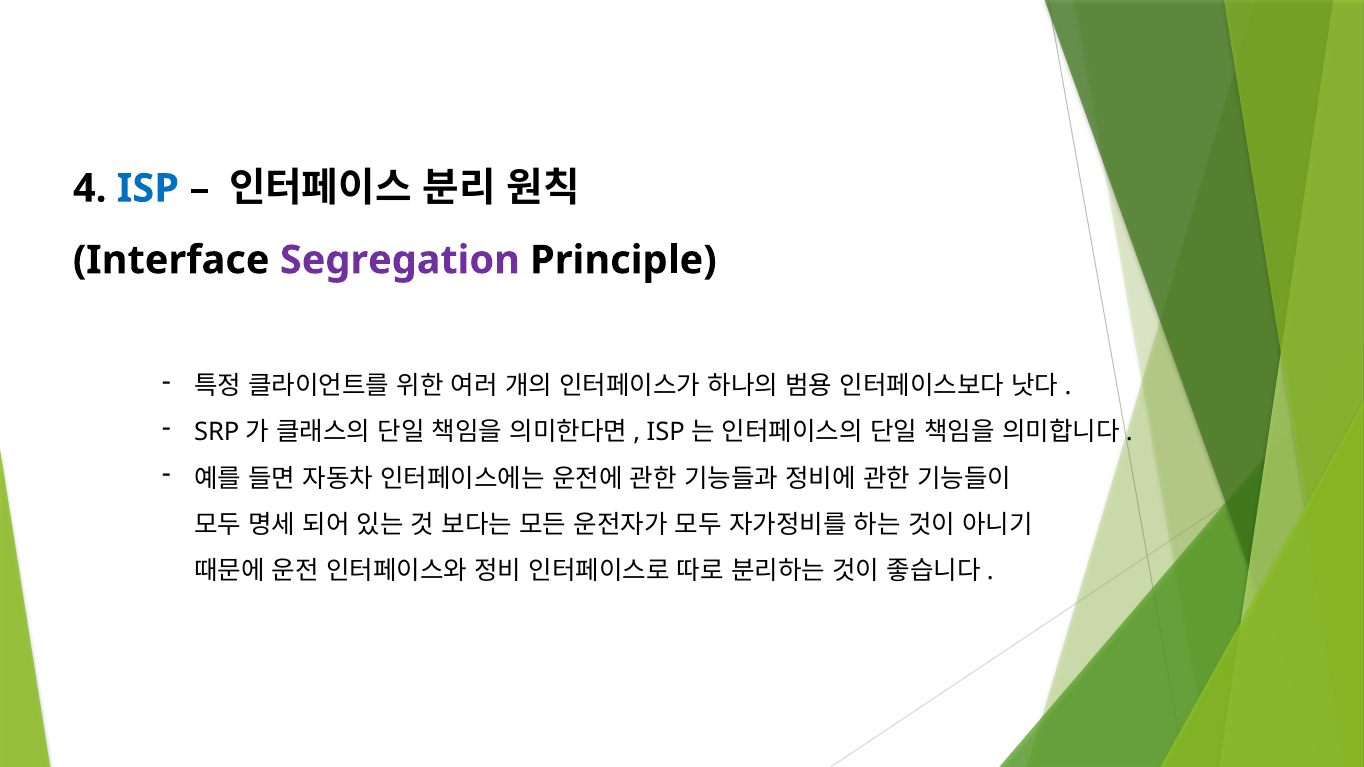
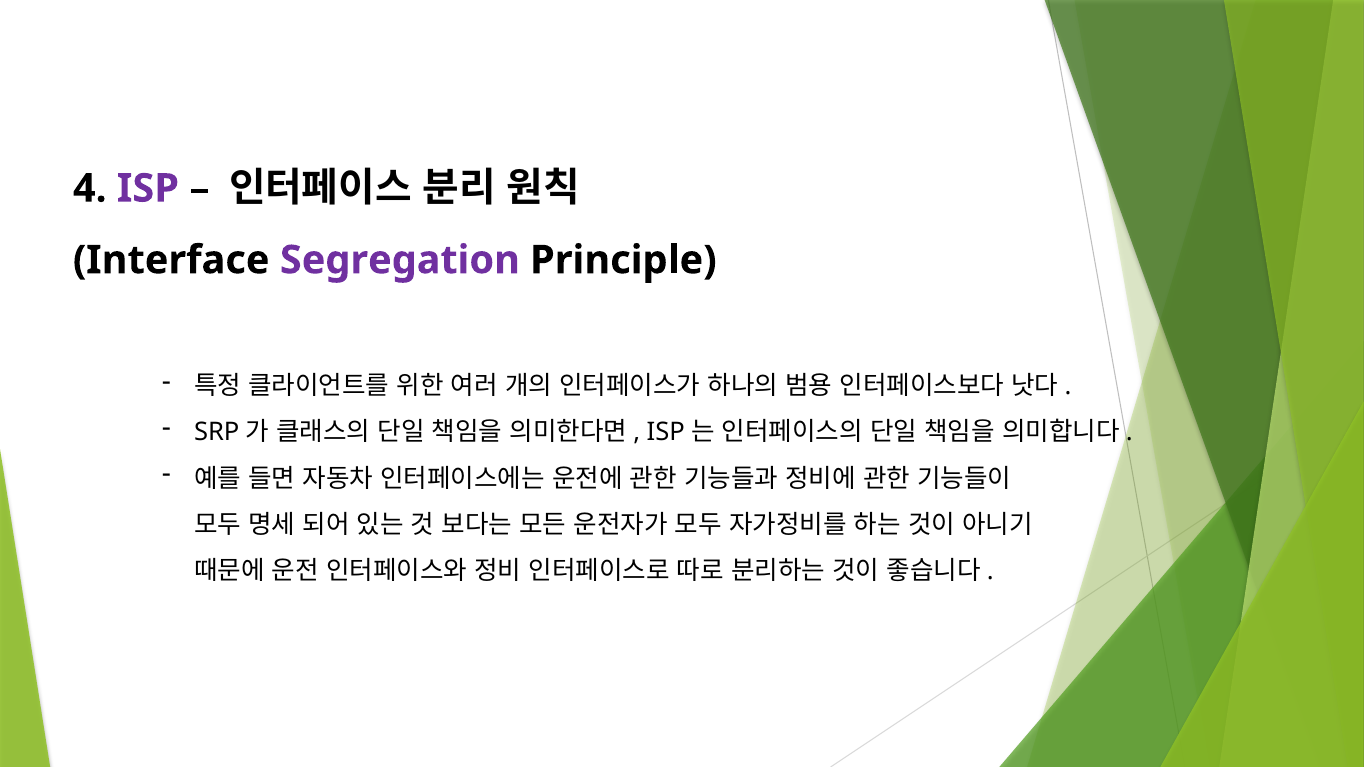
ISP colour: blue -> purple (148, 189)
